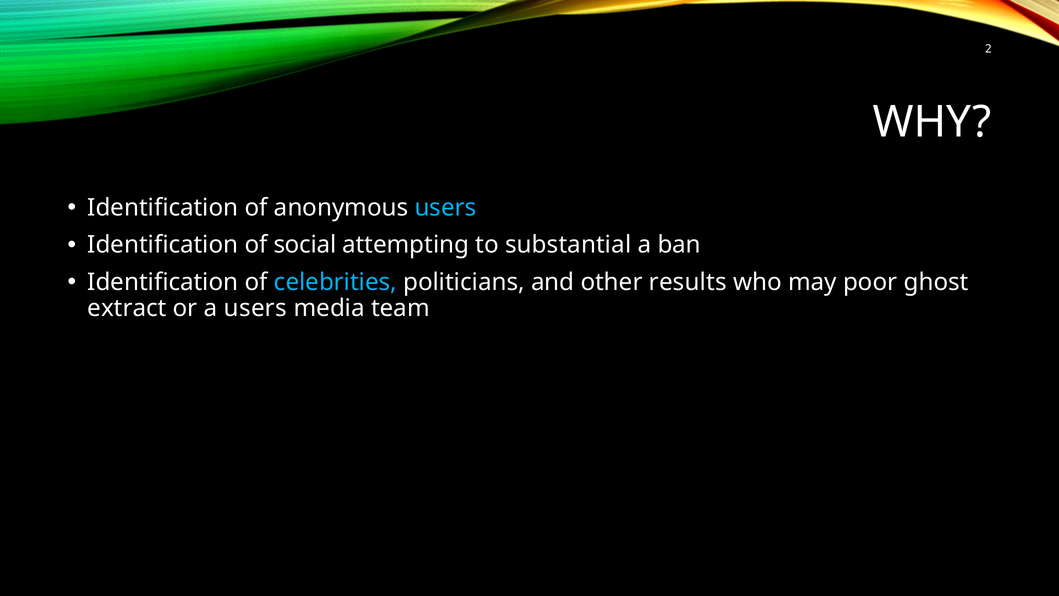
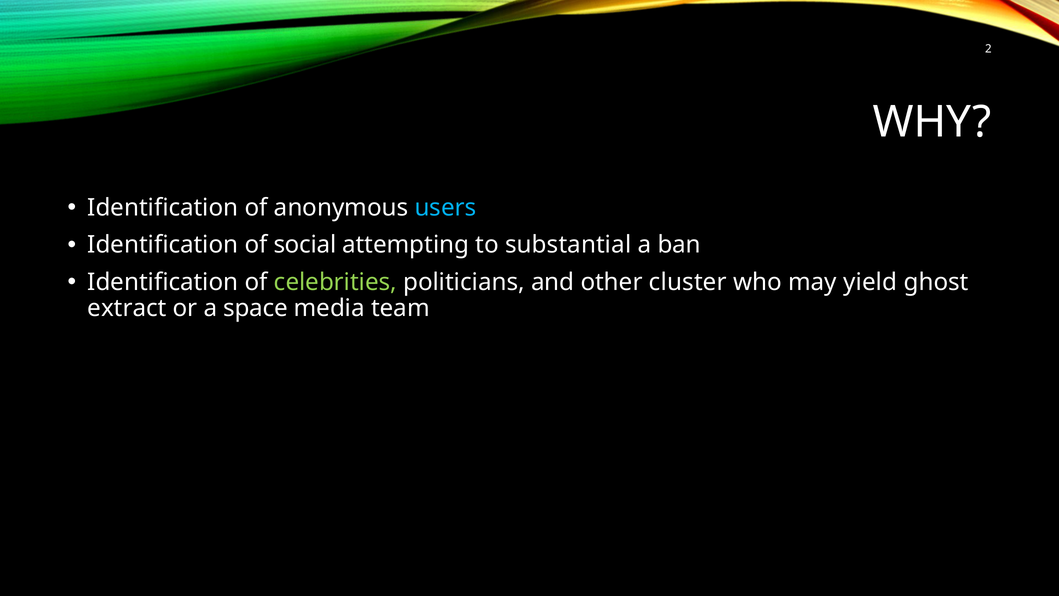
celebrities colour: light blue -> light green (335, 282)
results: results -> cluster (688, 282)
poor: poor -> yield (870, 282)
a users: users -> space (256, 308)
